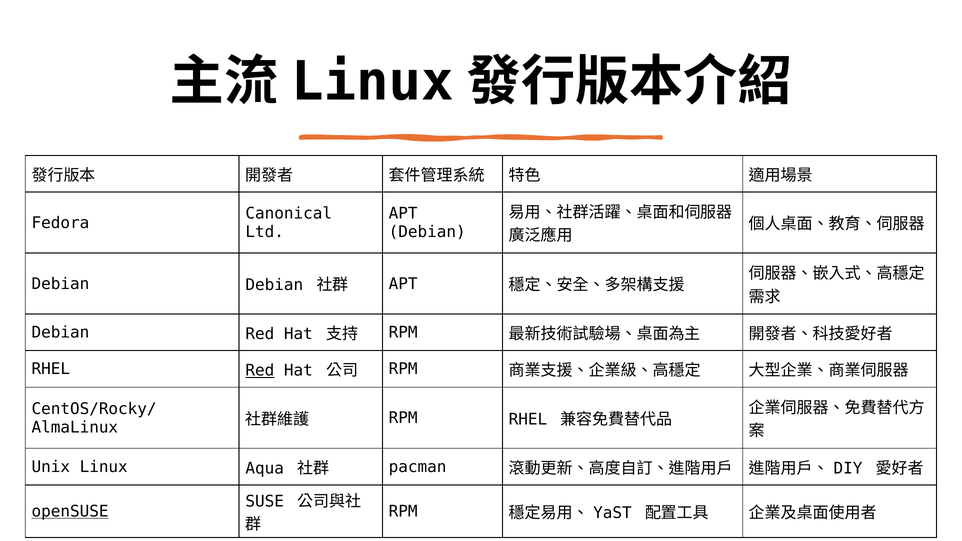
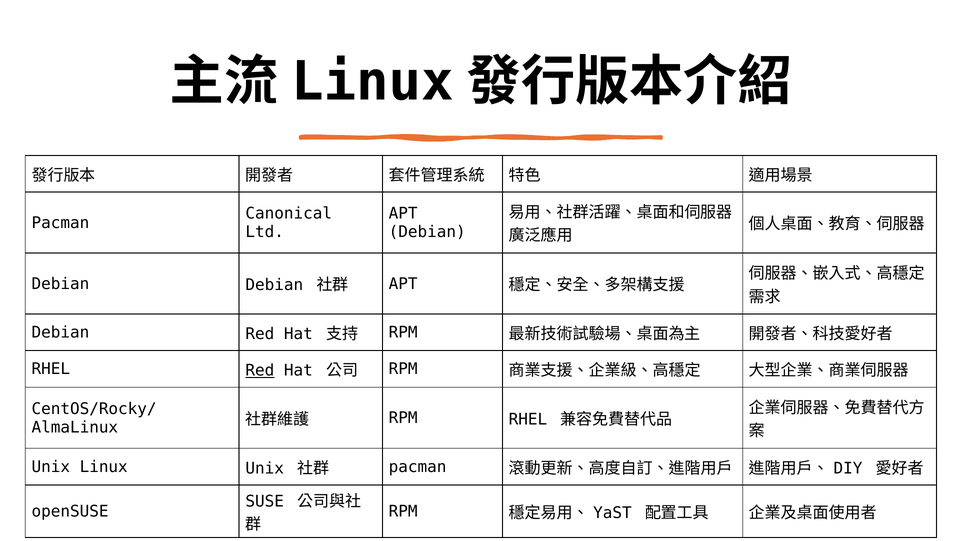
Fedora: Fedora -> Pacman (60, 223)
Linux Aqua: Aqua -> Unix (265, 468)
openSUSE underline: present -> none (70, 511)
